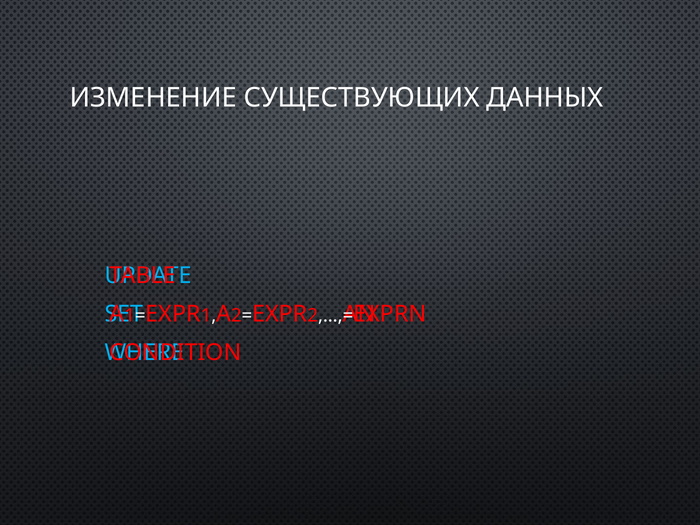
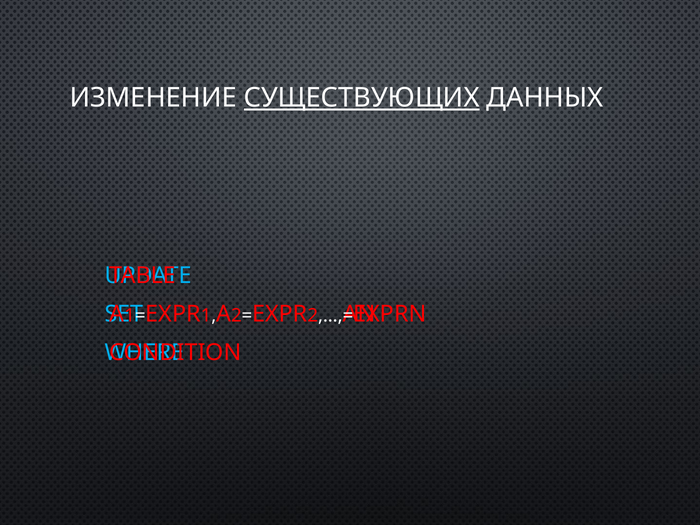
СУЩЕСТВУЮЩИХ underline: none -> present (362, 98)
